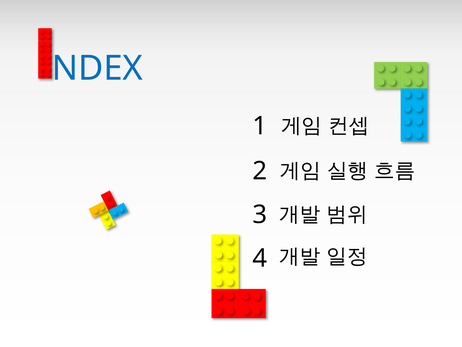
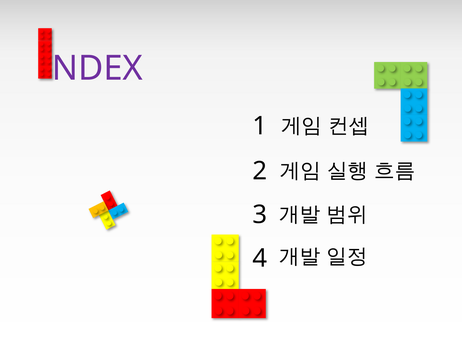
NDEX colour: blue -> purple (97, 68)
